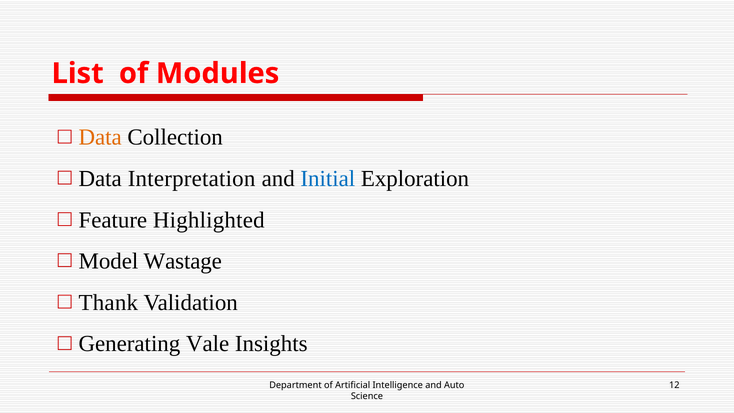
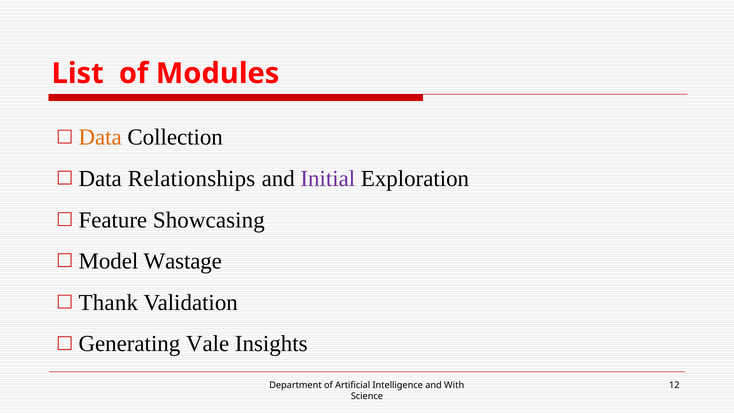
Interpretation: Interpretation -> Relationships (192, 179)
Initial colour: blue -> purple (328, 179)
Highlighted: Highlighted -> Showcasing (209, 220)
Auto: Auto -> With (454, 385)
